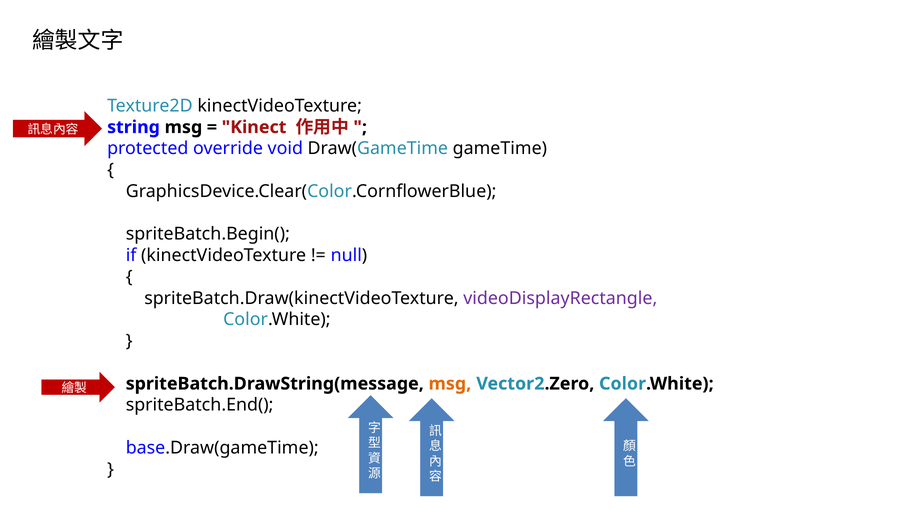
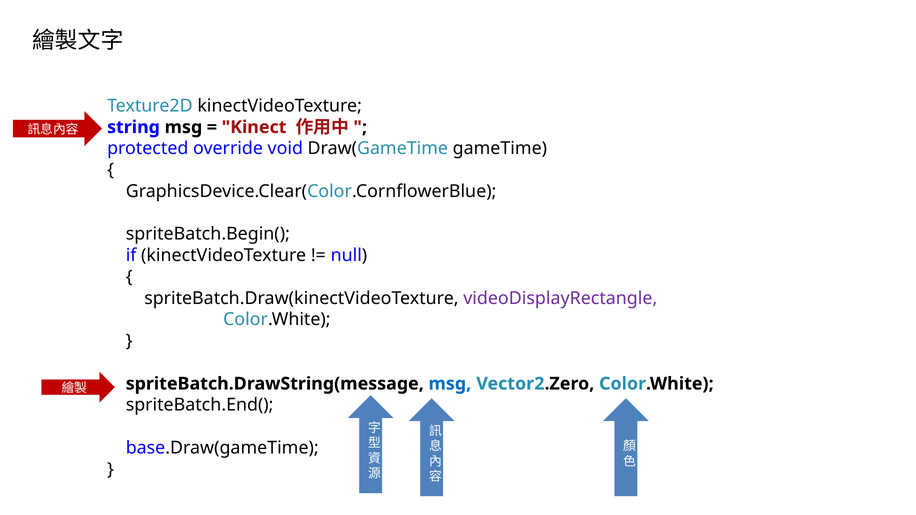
msg colour: orange -> blue (450, 384)
